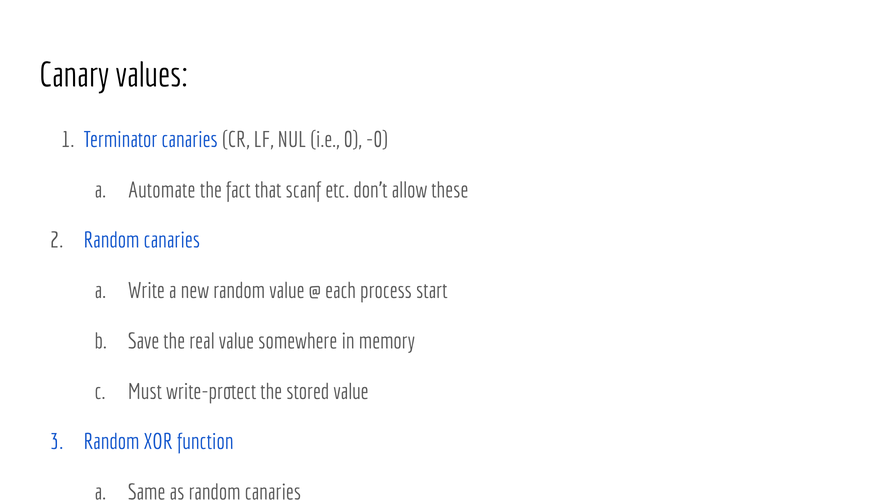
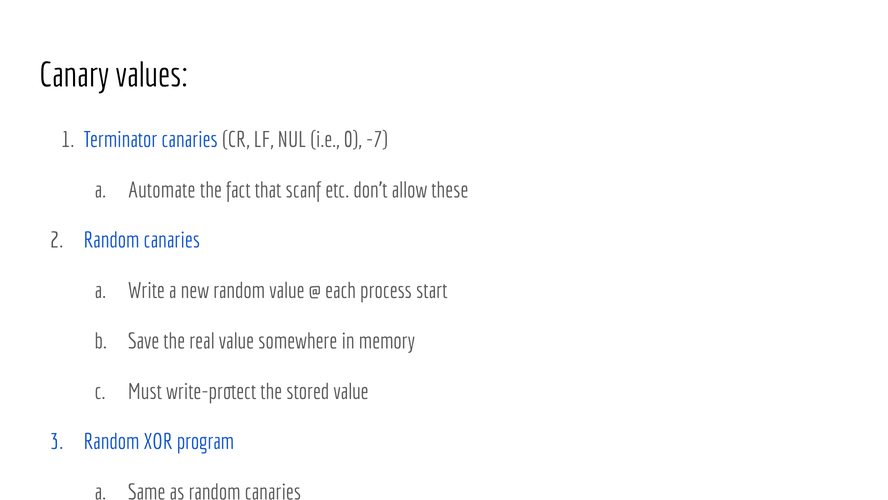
-0: -0 -> -7 (377, 140)
function: function -> program (206, 442)
